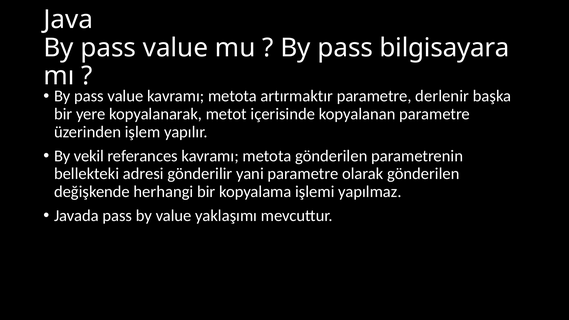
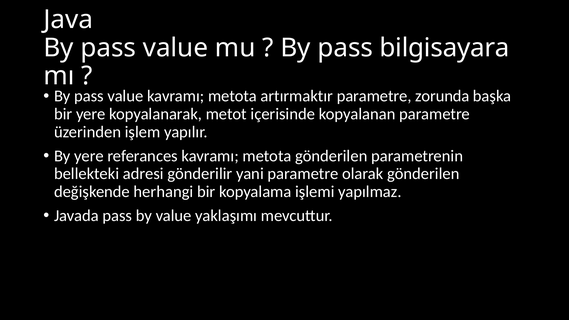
derlenir: derlenir -> zorunda (442, 96)
By vekil: vekil -> yere (89, 156)
